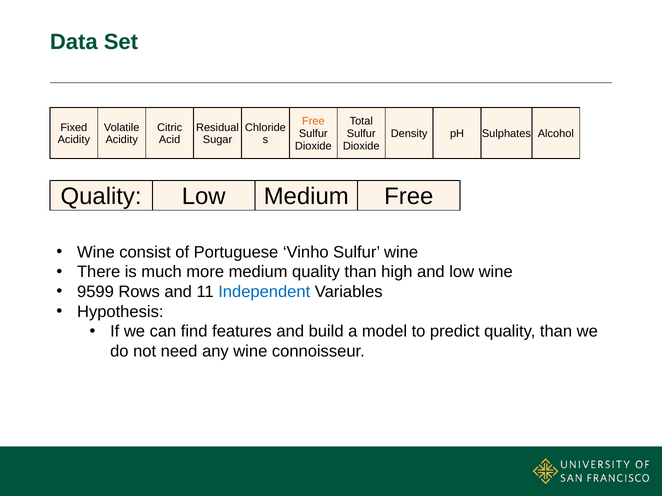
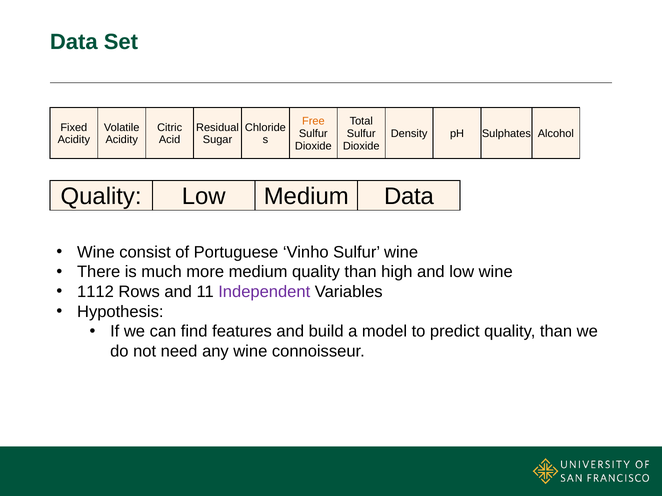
Medium Free: Free -> Data (409, 197)
9599: 9599 -> 1112 (95, 292)
Independent colour: blue -> purple (264, 292)
